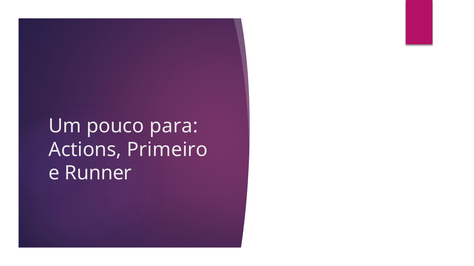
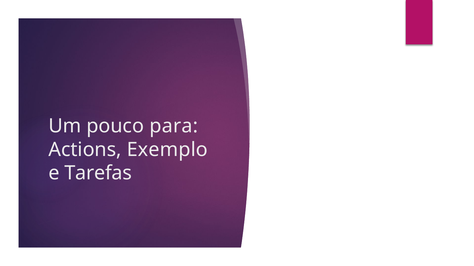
Primeiro: Primeiro -> Exemplo (167, 150)
Runner: Runner -> Tarefas (98, 174)
